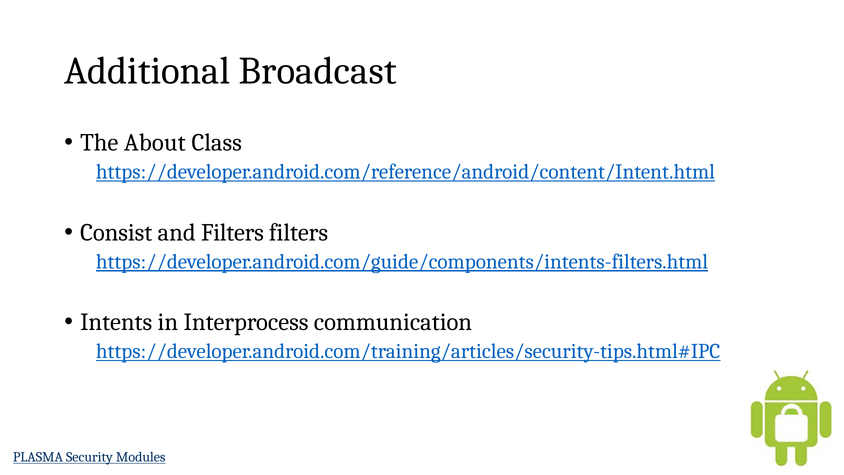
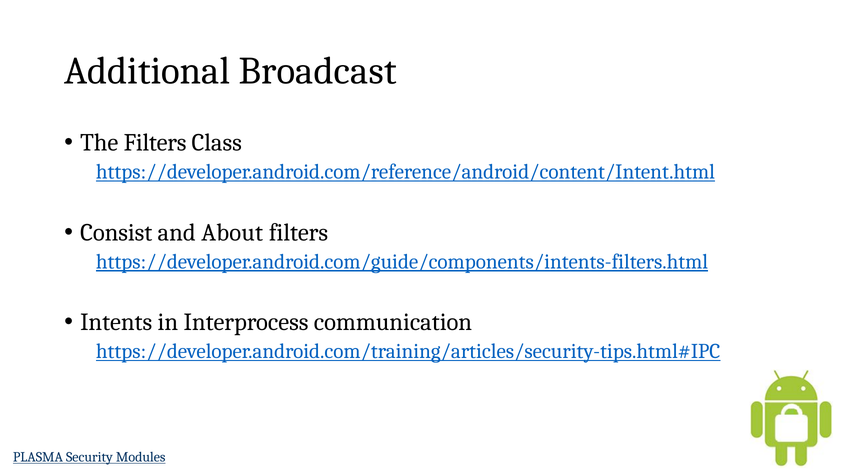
The About: About -> Filters (155, 143)
and Filters: Filters -> About (232, 232)
